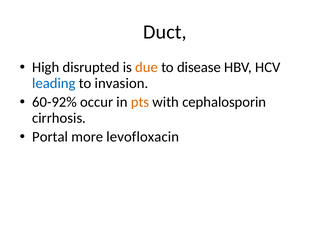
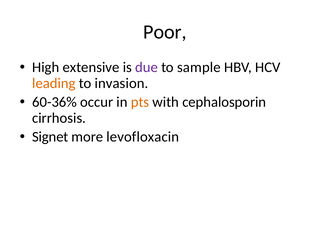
Duct: Duct -> Poor (165, 32)
disrupted: disrupted -> extensive (91, 67)
due colour: orange -> purple (147, 67)
disease: disease -> sample (199, 67)
leading colour: blue -> orange (54, 83)
60-92%: 60-92% -> 60-36% (55, 102)
Portal: Portal -> Signet (50, 137)
